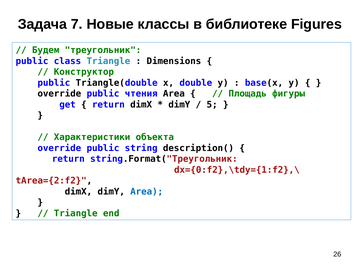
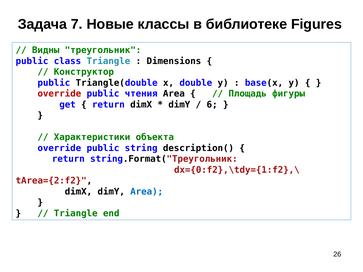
Будем: Будем -> Видны (46, 50)
override colour: black -> red (59, 94)
5: 5 -> 6 (212, 105)
